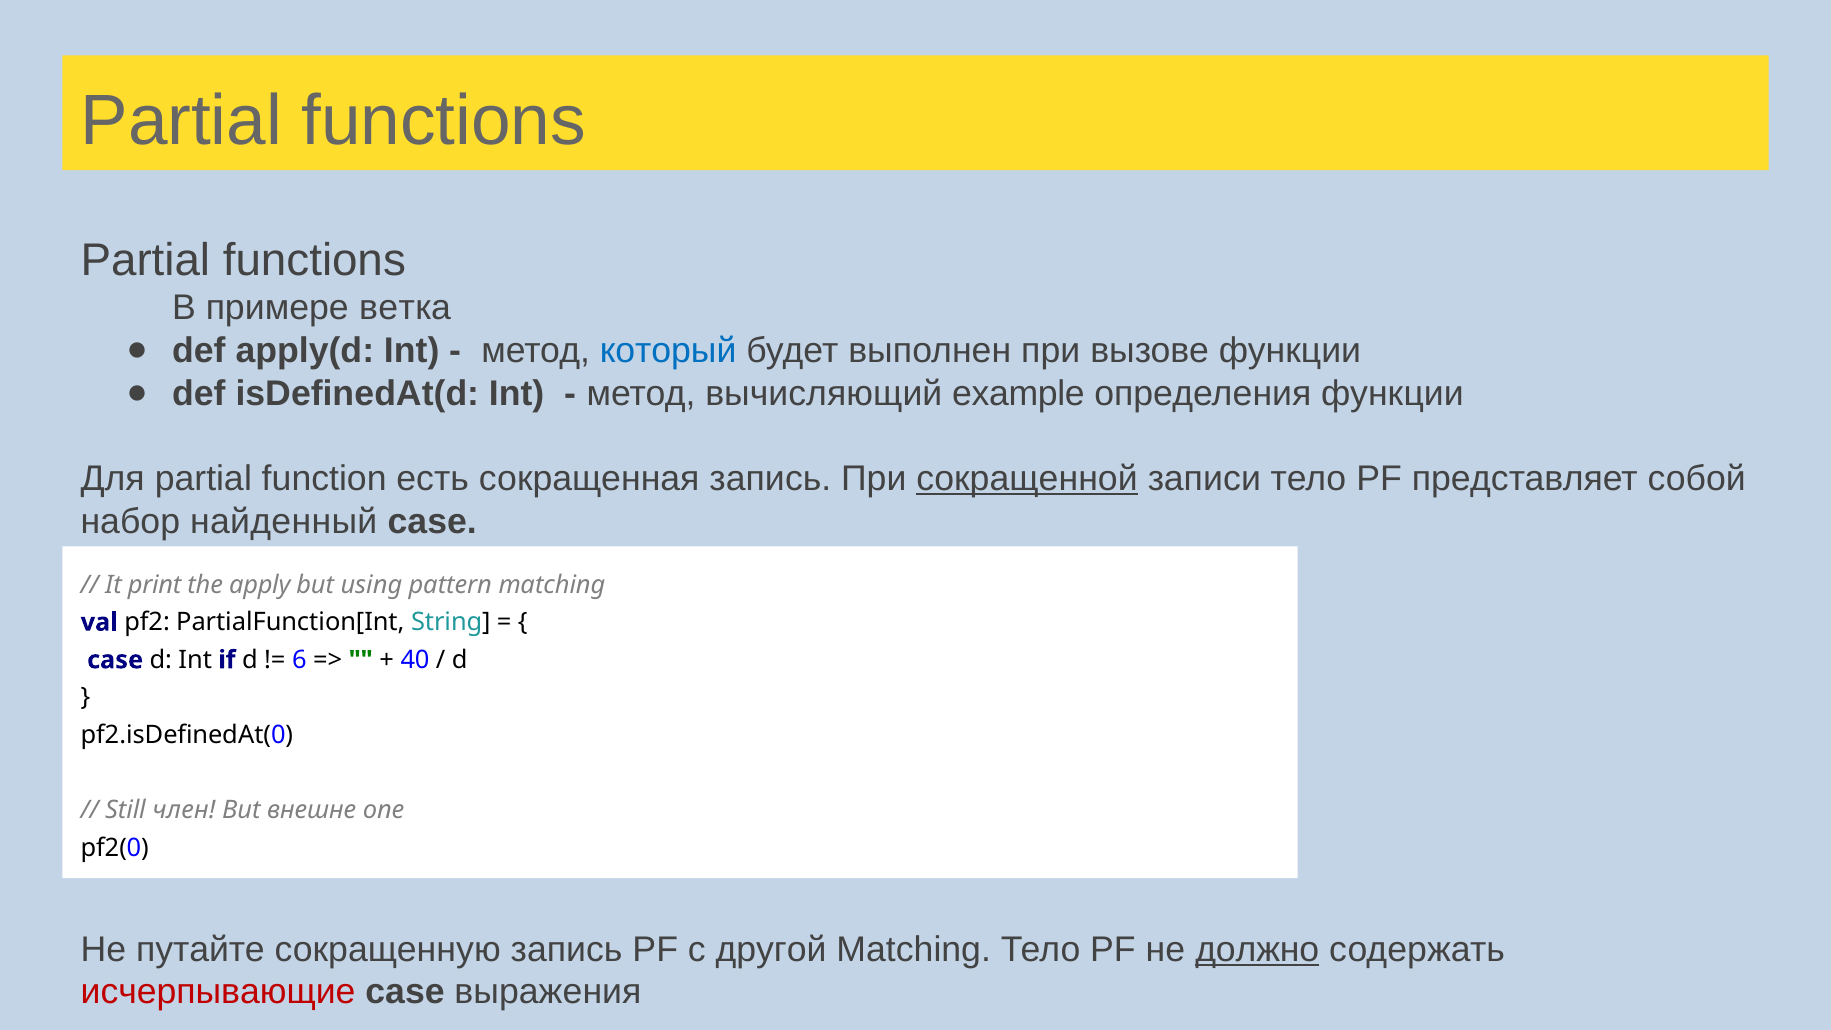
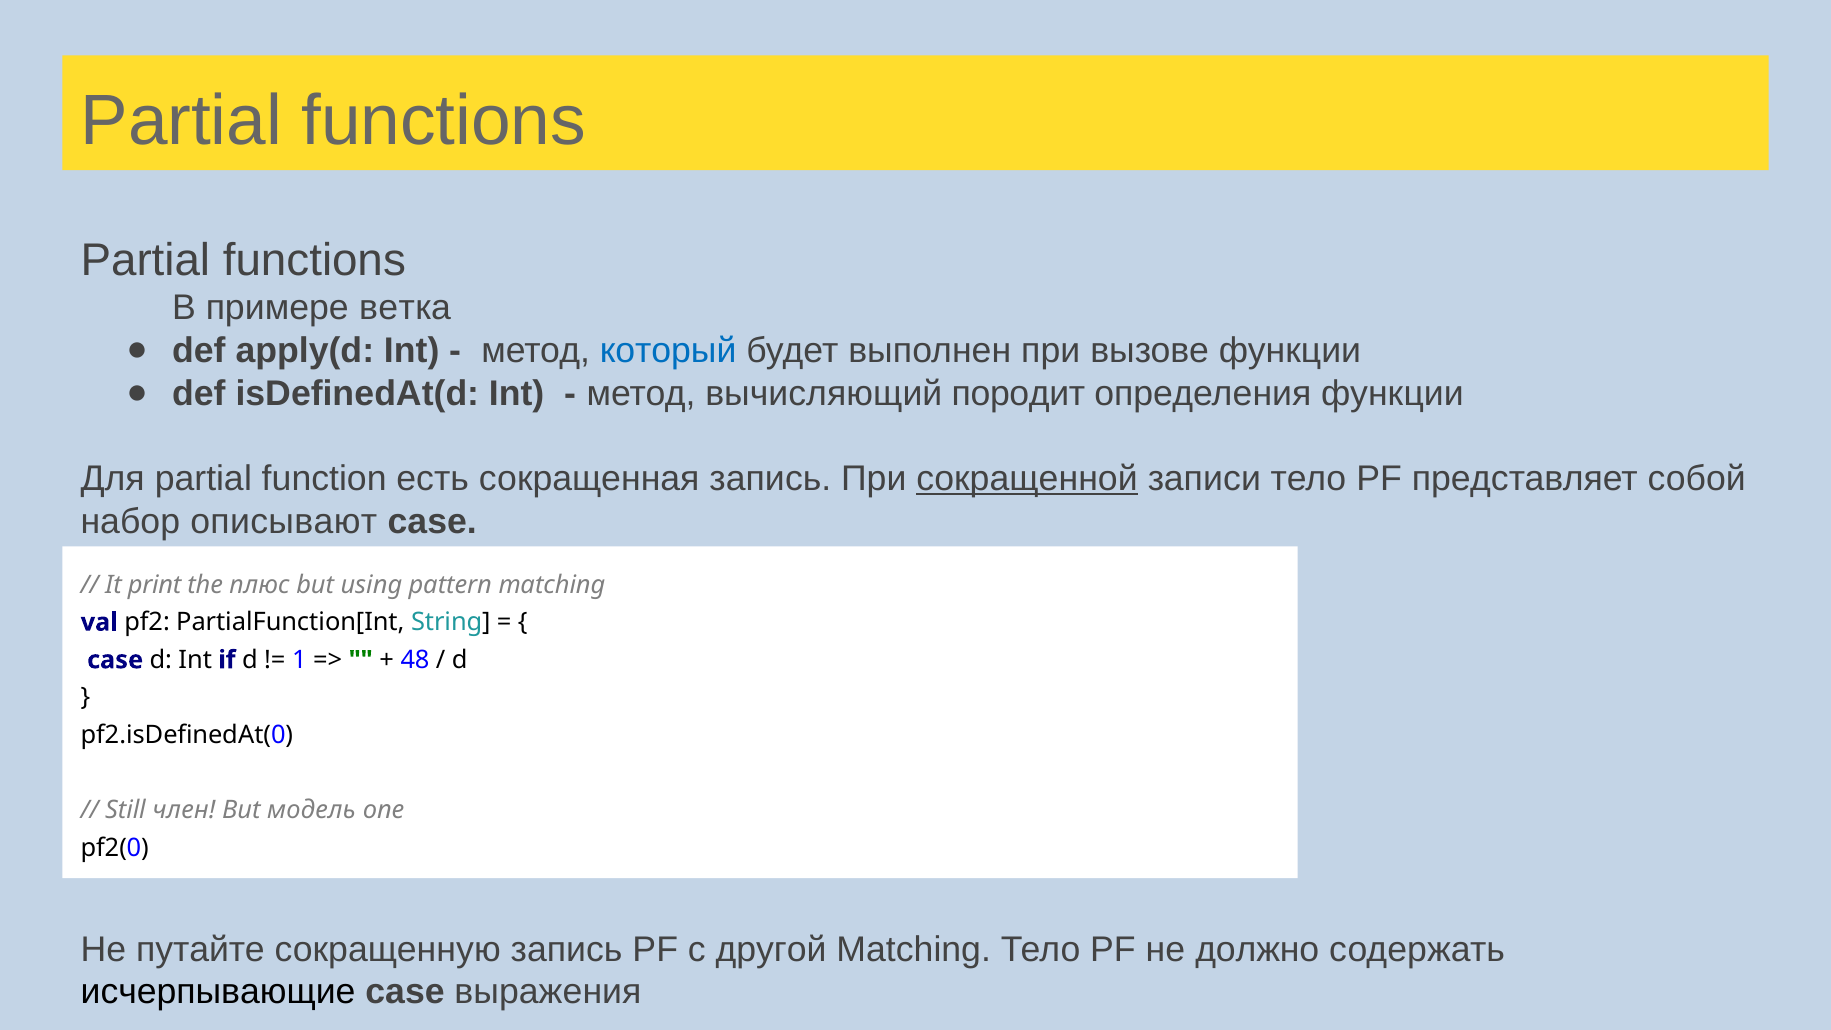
example: example -> породит (1018, 394)
найденный: найденный -> описывают (284, 522)
apply: apply -> плюс (260, 585)
6: 6 -> 1 (299, 660)
40: 40 -> 48 (415, 660)
внешне: внешне -> модель (311, 810)
должно underline: present -> none (1257, 949)
исчерпывающие colour: red -> black (218, 992)
